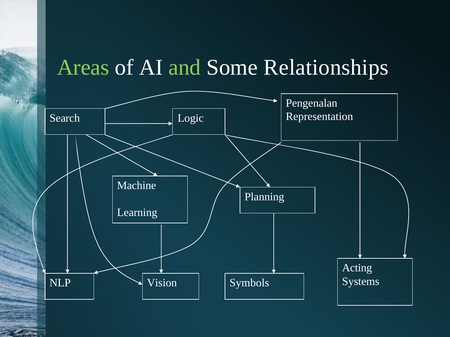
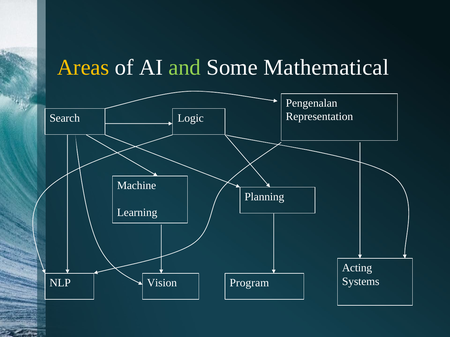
Areas colour: light green -> yellow (83, 68)
Relationships: Relationships -> Mathematical (326, 68)
Symbols: Symbols -> Program (249, 283)
